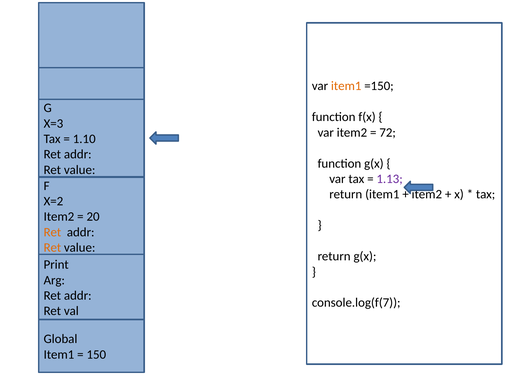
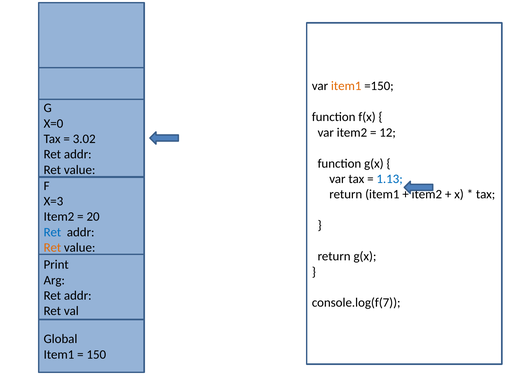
X=3: X=3 -> X=0 (53, 123)
72: 72 -> 12 (388, 132)
1.10: 1.10 -> 3.02 (84, 139)
1.13 colour: purple -> blue (390, 179)
X=2: X=2 -> X=3 (53, 201)
Ret colour: orange -> blue (52, 232)
